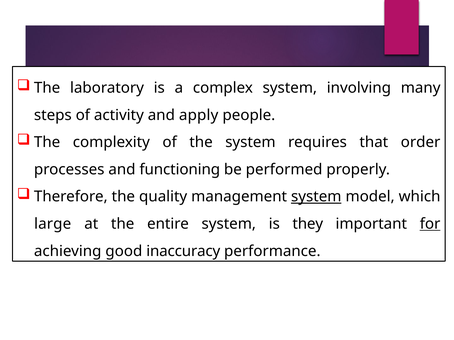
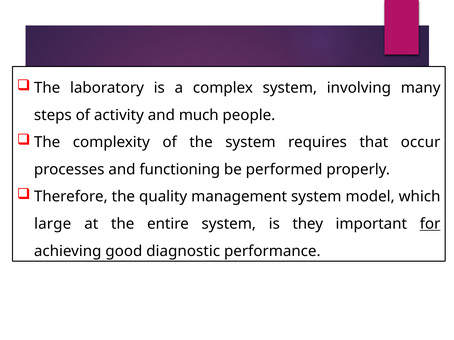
apply: apply -> much (199, 115)
order: order -> occur (421, 142)
system underline: present -> none (316, 197)
inaccuracy: inaccuracy -> diagnostic (183, 251)
